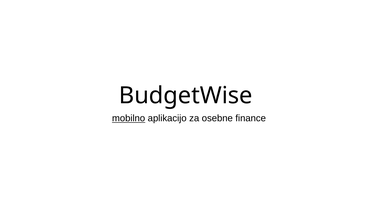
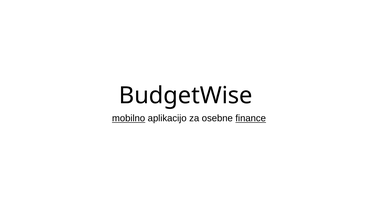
finance underline: none -> present (251, 118)
